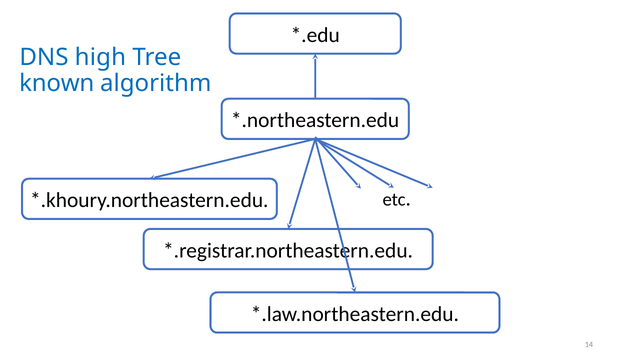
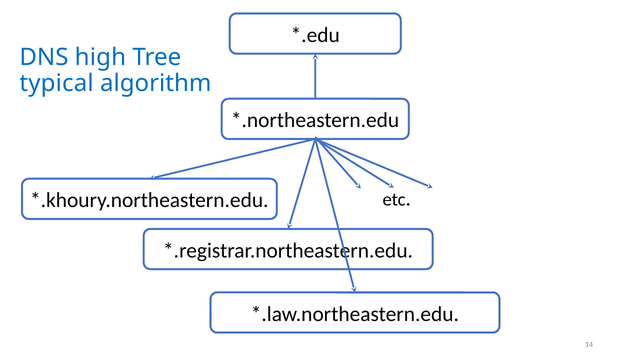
known: known -> typical (57, 83)
